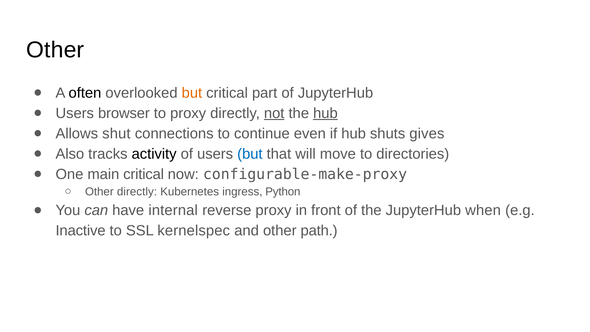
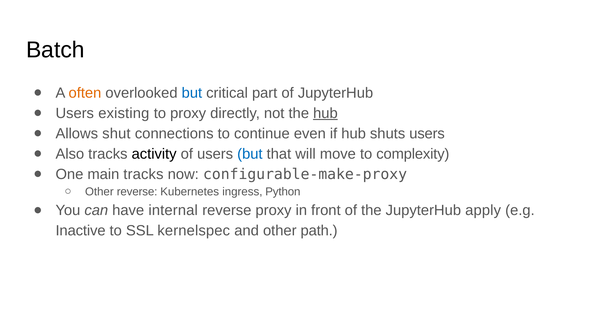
Other: Other -> Batch (55, 50)
often colour: black -> orange (85, 93)
but colour: orange -> blue (192, 93)
browser: browser -> existing (124, 113)
not underline: present -> none (274, 113)
shuts gives: gives -> users (427, 133)
directories: directories -> complexity (413, 154)
main critical: critical -> tracks (143, 174)
Other directly: directly -> reverse (137, 192)
when: when -> apply (483, 210)
